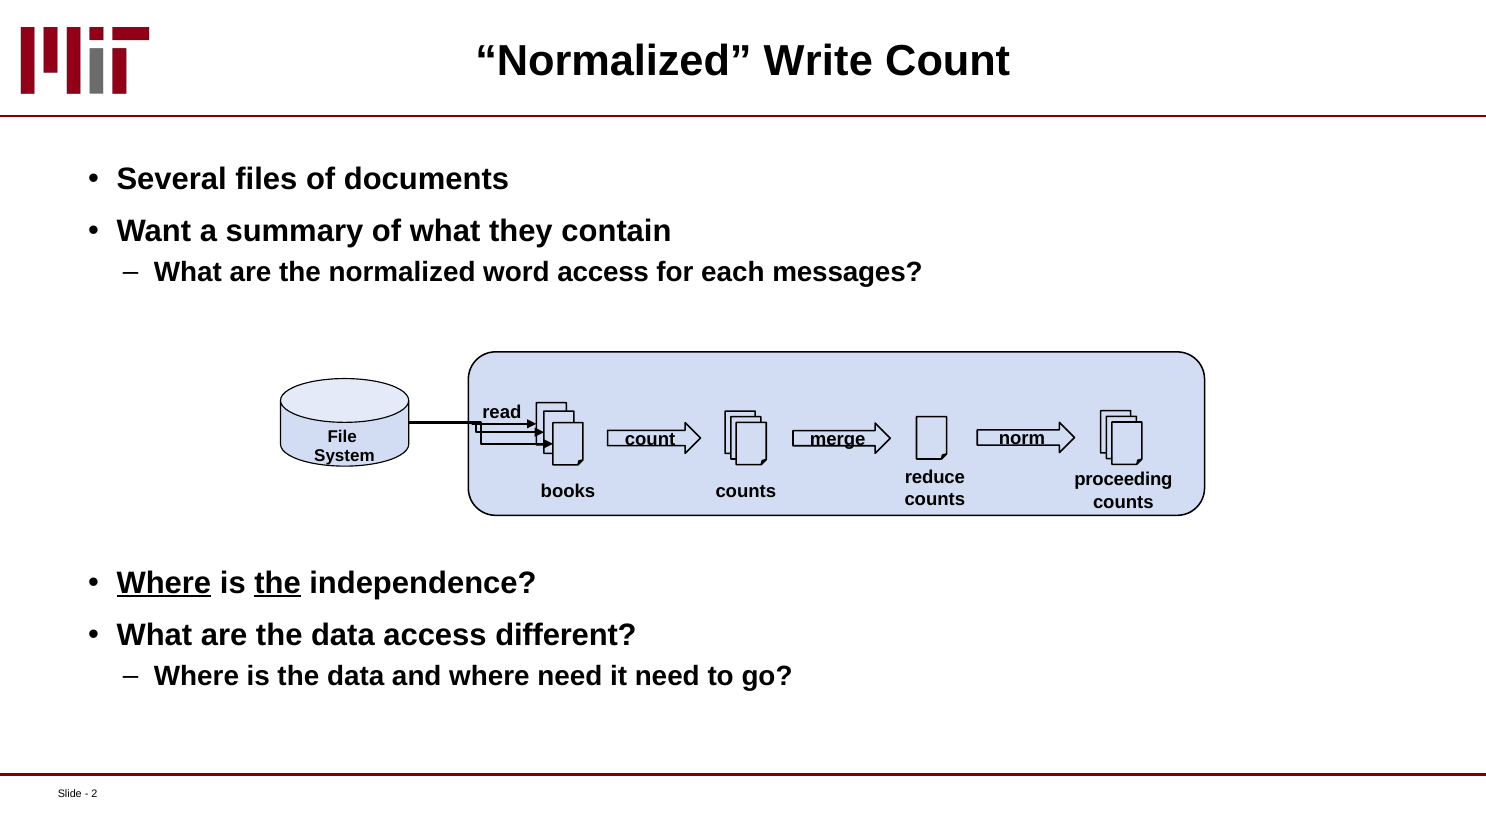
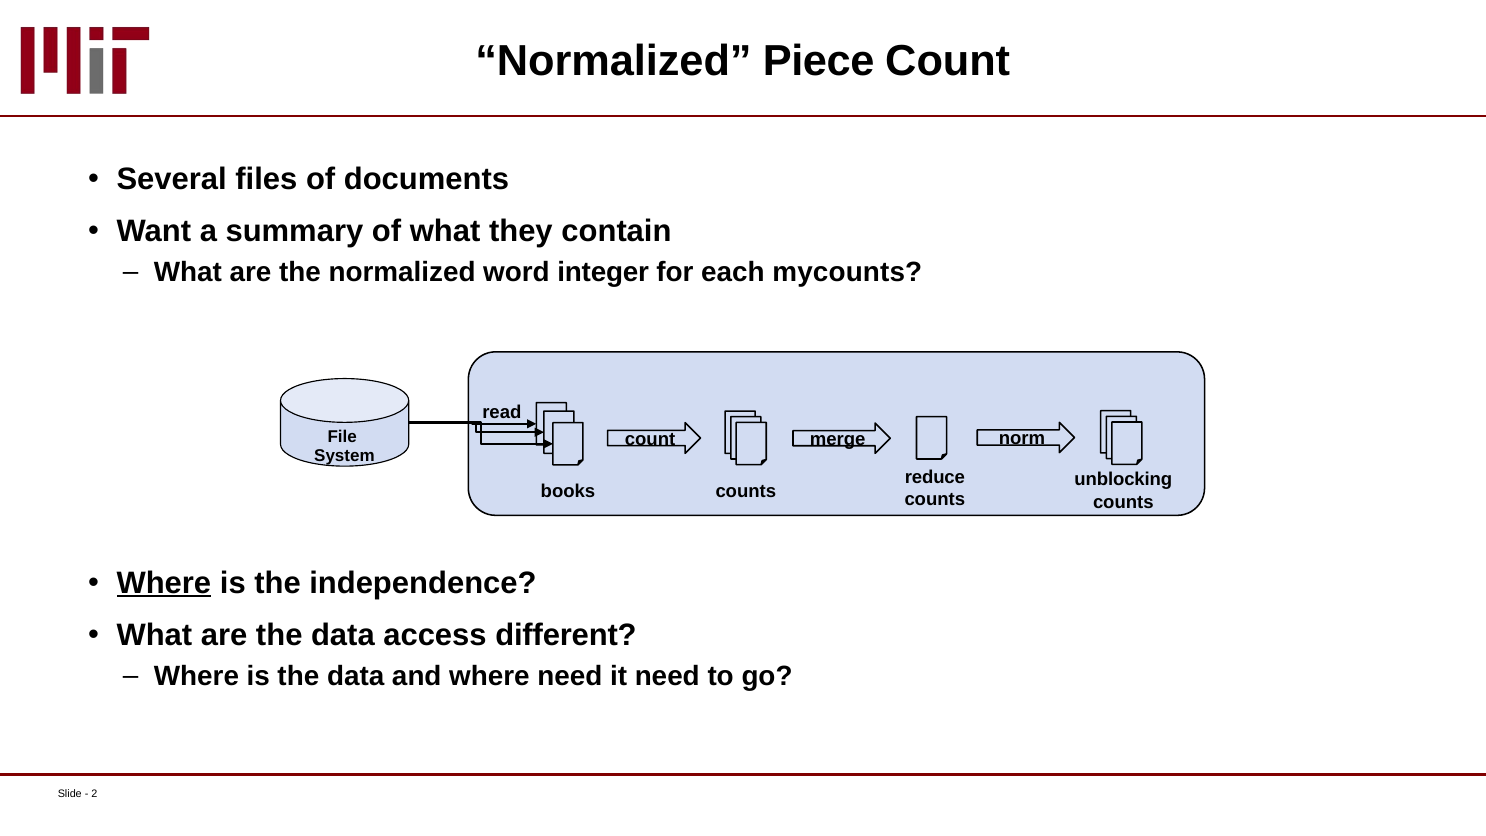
Write: Write -> Piece (819, 61)
word access: access -> integer (603, 273)
messages: messages -> mycounts (847, 273)
proceeding: proceeding -> unblocking (1123, 480)
the underline: present -> none (278, 583)
